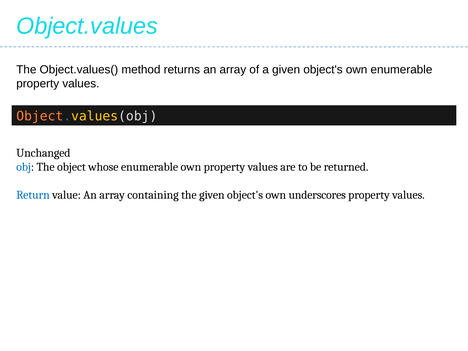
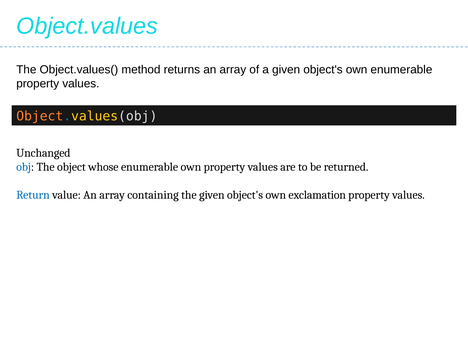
underscores: underscores -> exclamation (317, 195)
